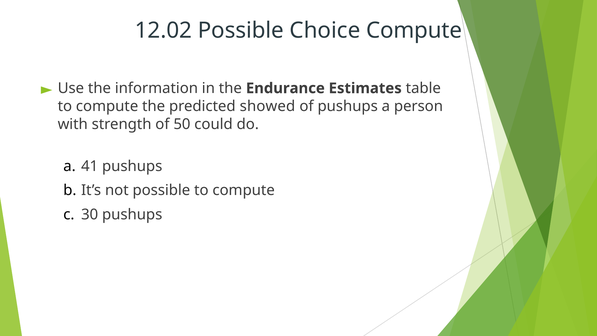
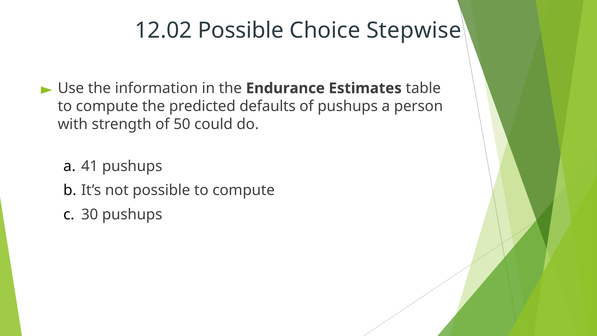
Choice Compute: Compute -> Stepwise (414, 31)
showed: showed -> defaults (268, 106)
